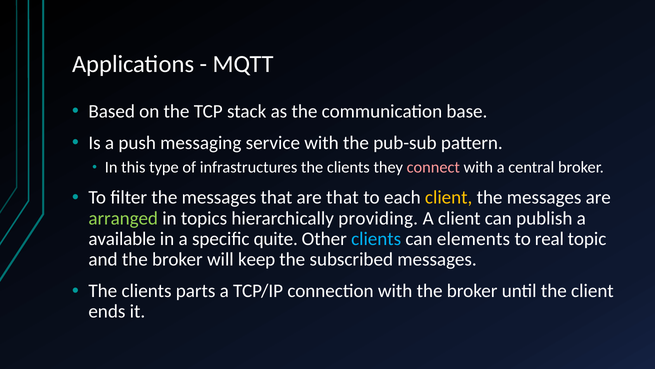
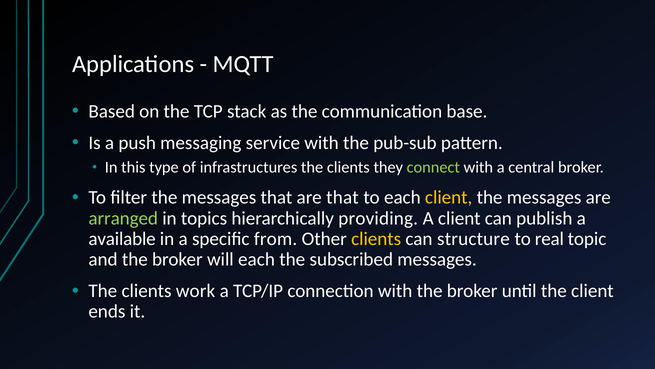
connect colour: pink -> light green (433, 167)
quite: quite -> from (276, 239)
clients colour: light blue -> yellow (376, 239)
elements: elements -> structure (473, 239)
will keep: keep -> each (257, 259)
parts: parts -> work (196, 291)
